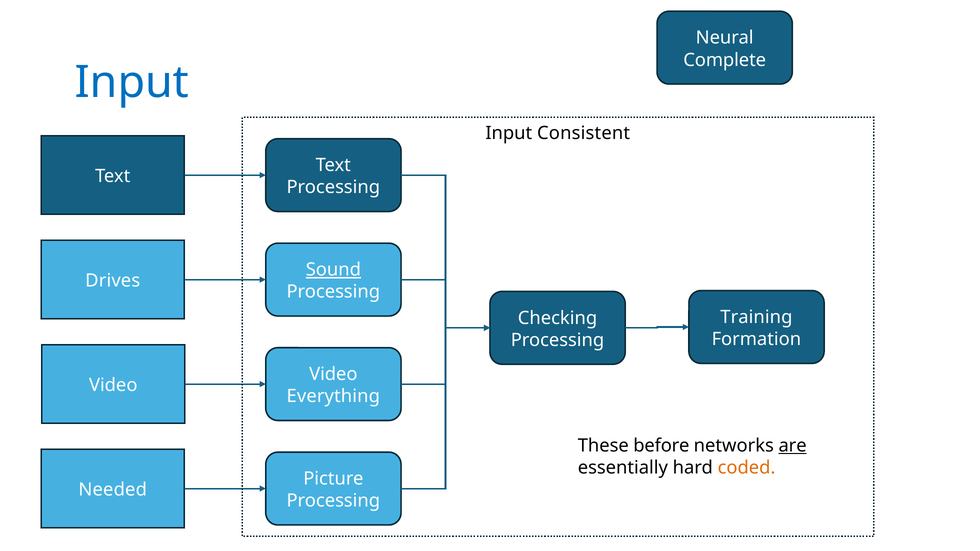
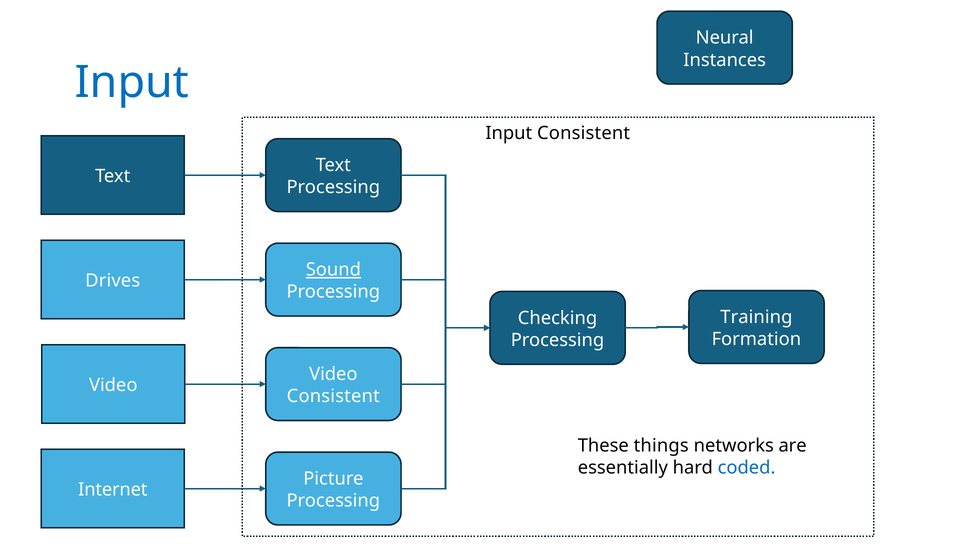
Complete: Complete -> Instances (725, 60)
Everything: Everything -> Consistent (333, 397)
before: before -> things (661, 446)
are underline: present -> none (793, 446)
coded colour: orange -> blue (747, 468)
Needed: Needed -> Internet (113, 490)
